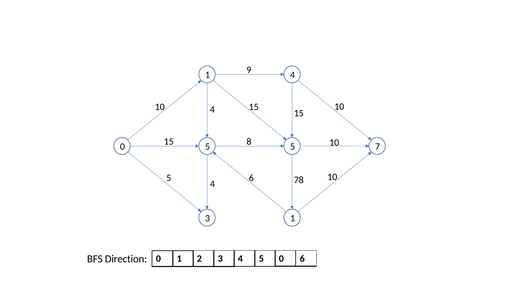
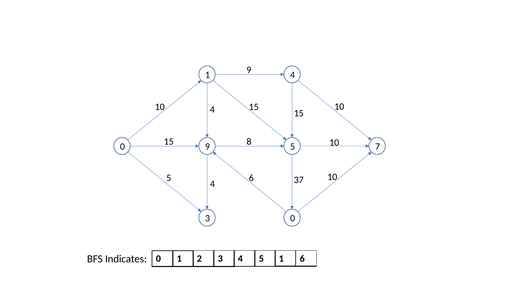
0 5: 5 -> 9 (207, 146)
78: 78 -> 37 (299, 180)
3 1: 1 -> 0 (293, 218)
Direction: Direction -> Indicates (126, 258)
5 0: 0 -> 1 (281, 258)
